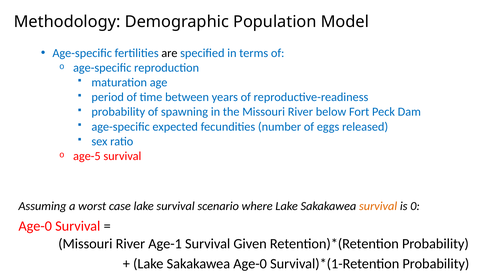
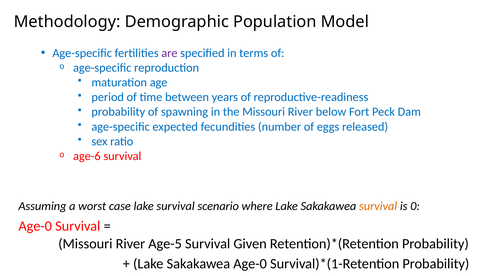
are colour: black -> purple (169, 53)
age-5: age-5 -> age-6 (87, 156)
Age-1: Age-1 -> Age-5 (165, 244)
